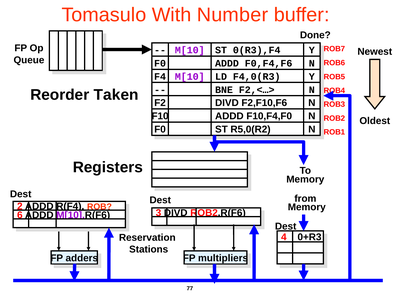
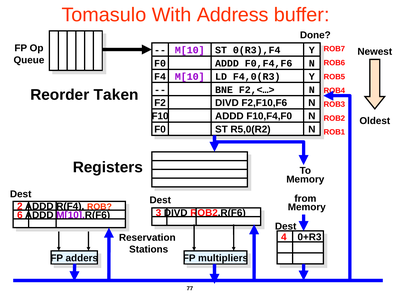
Number: Number -> Address (233, 15)
